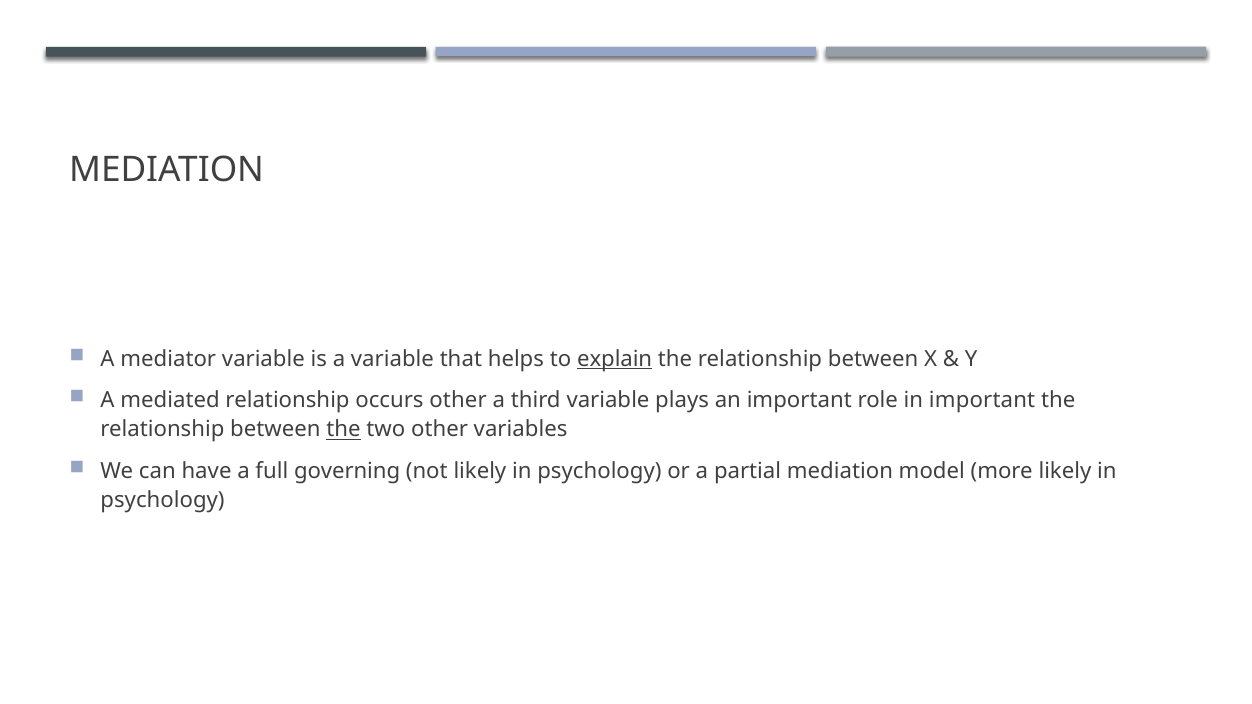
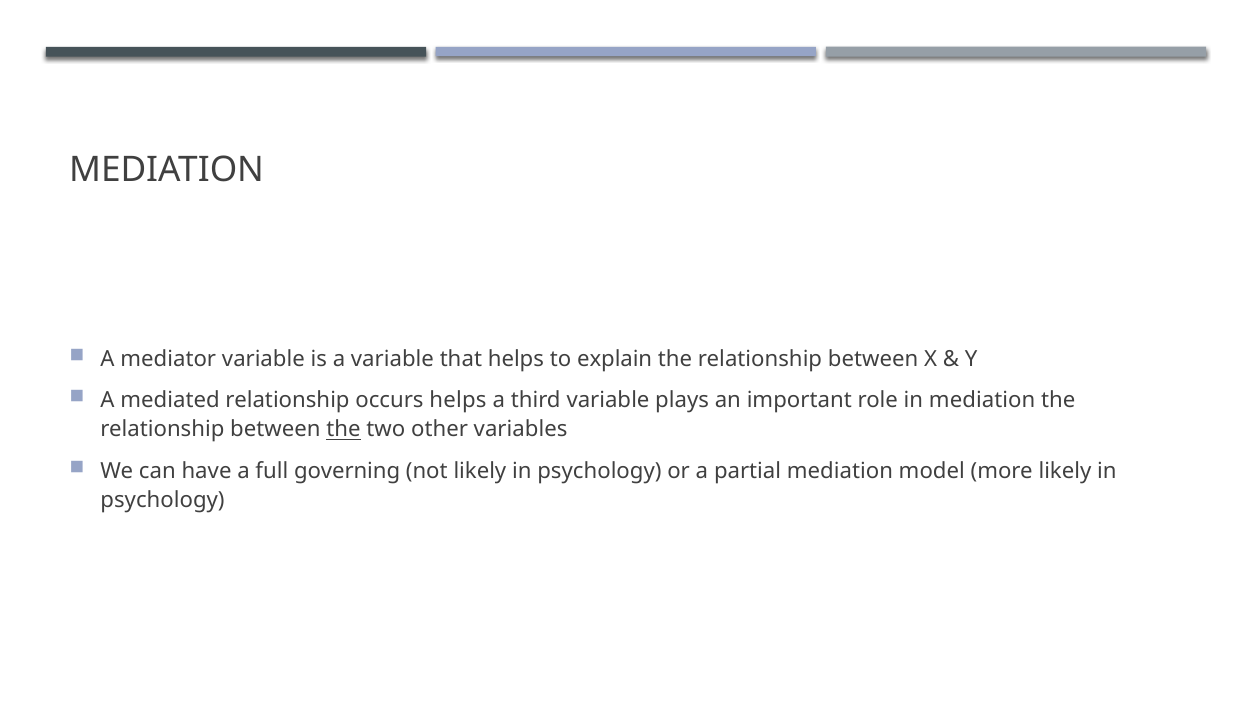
explain underline: present -> none (615, 359)
occurs other: other -> helps (458, 401)
in important: important -> mediation (982, 401)
